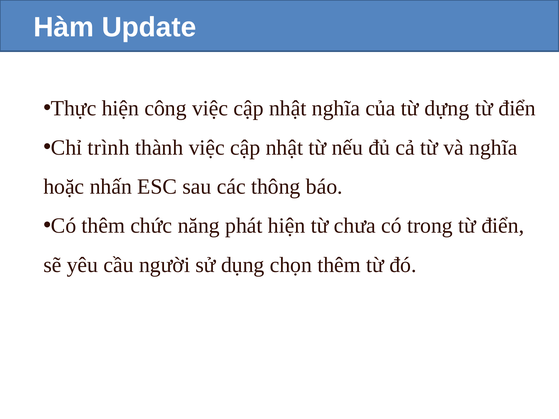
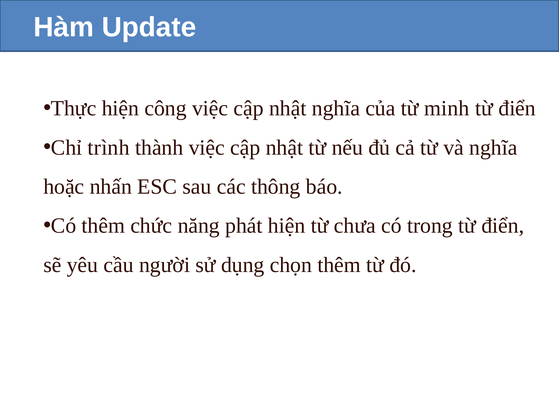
dựng: dựng -> minh (447, 108)
